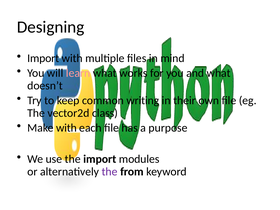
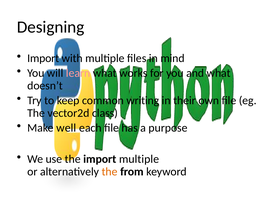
Make with: with -> well (66, 128)
import modules: modules -> multiple (139, 159)
the colour: purple -> orange (110, 172)
